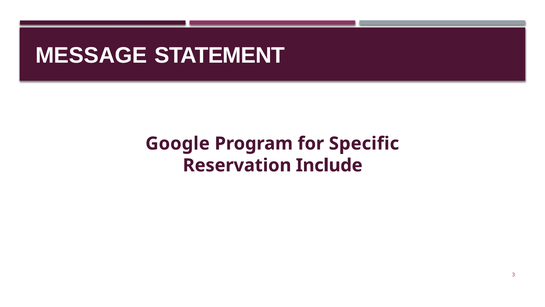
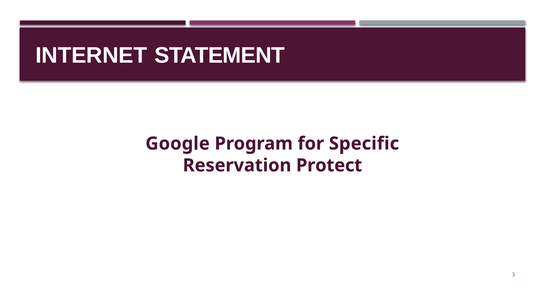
MESSAGE: MESSAGE -> INTERNET (91, 55)
Include: Include -> Protect (329, 165)
